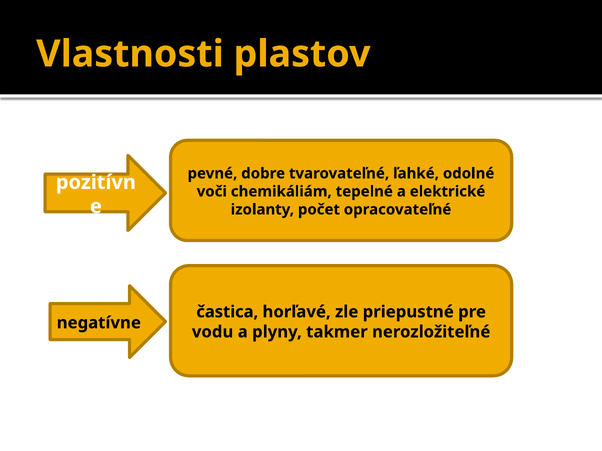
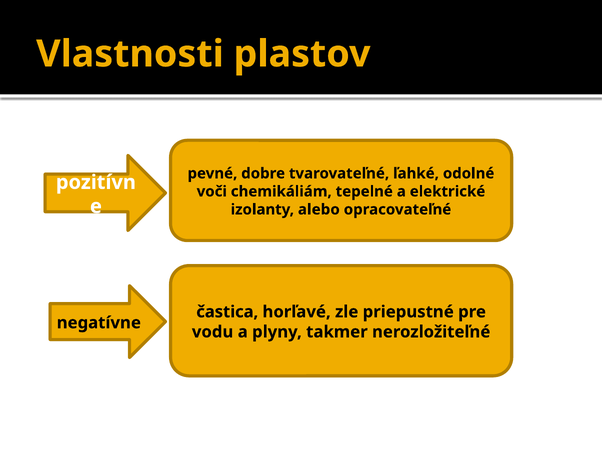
počet: počet -> alebo (319, 210)
